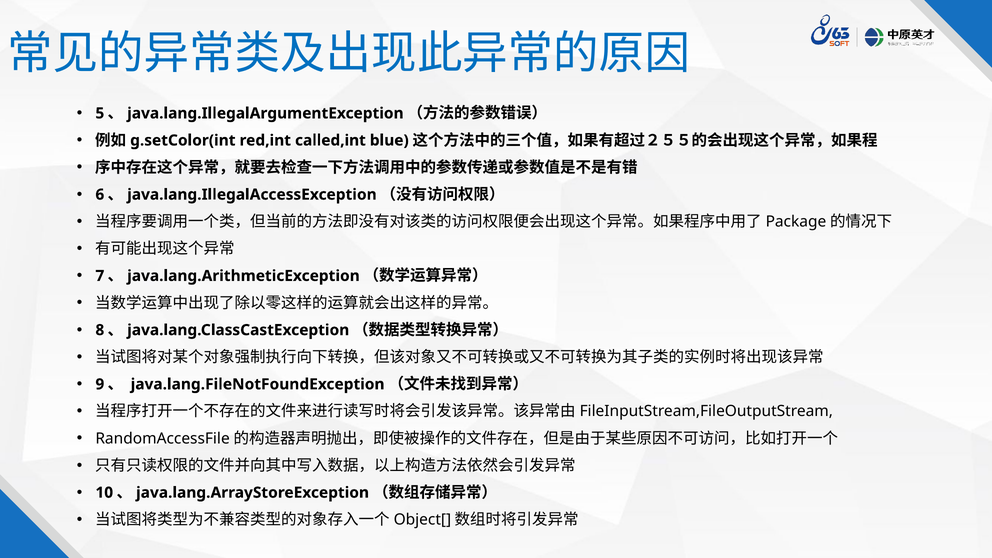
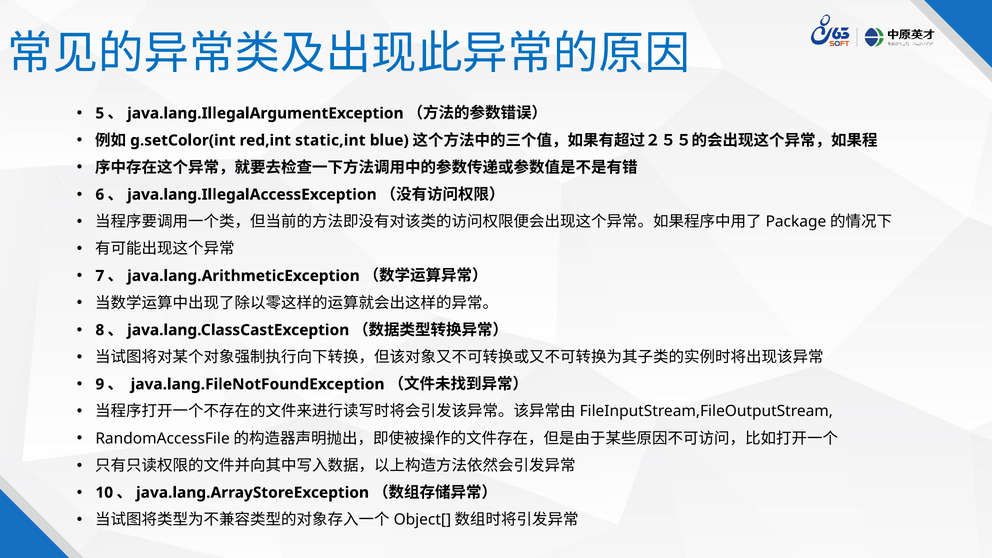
called,int: called,int -> static,int (330, 140)
